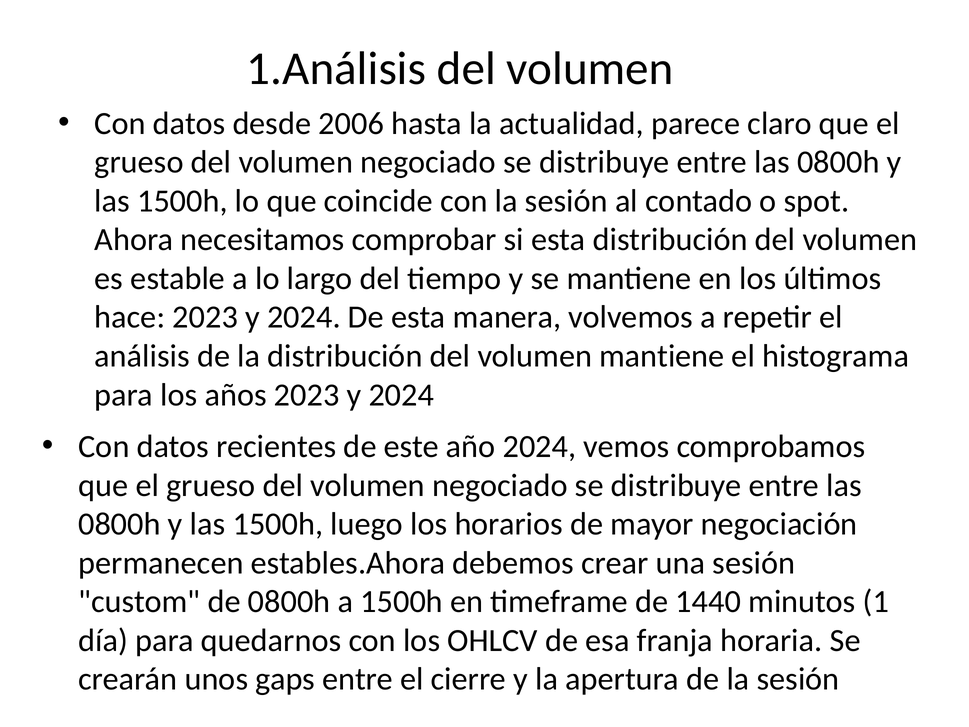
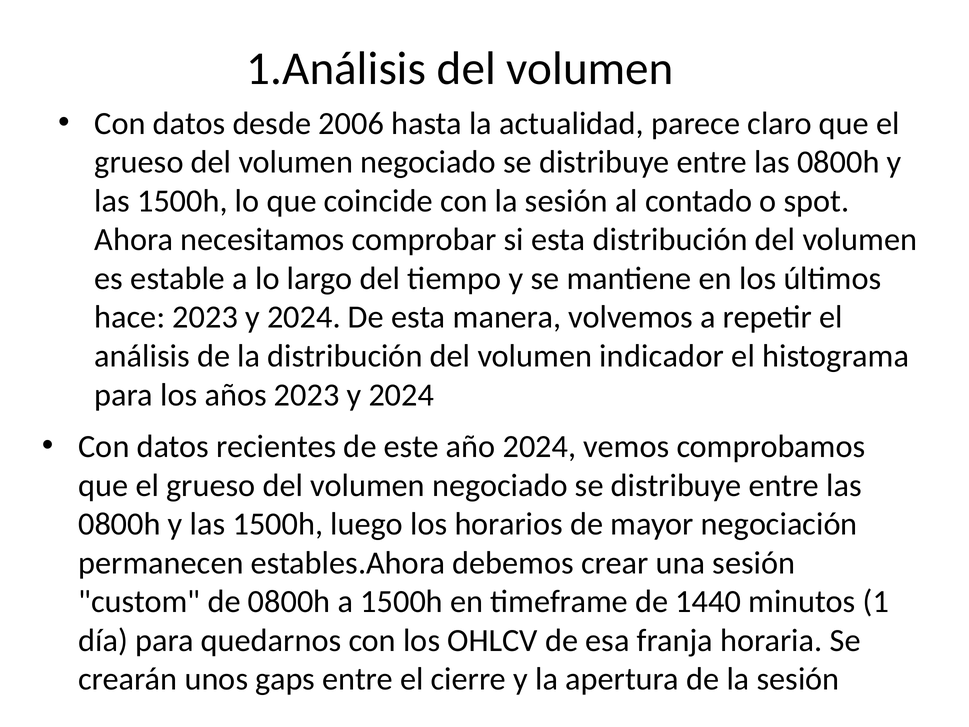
volumen mantiene: mantiene -> indicador (662, 356)
